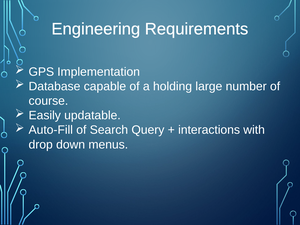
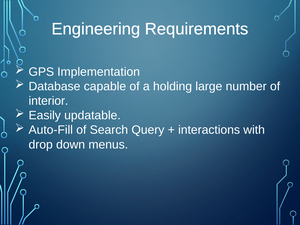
course: course -> interior (48, 101)
